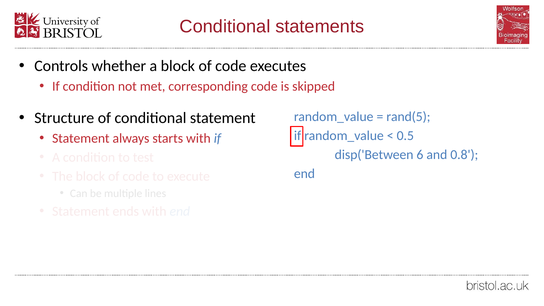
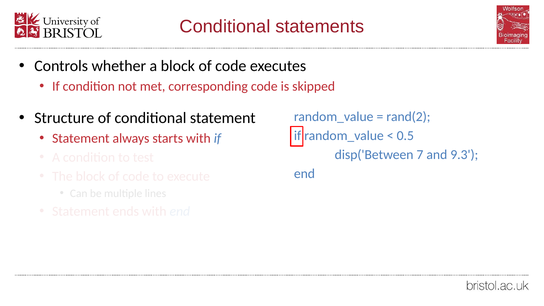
rand(5: rand(5 -> rand(2 (408, 117)
6: 6 -> 7 (420, 155)
0.8: 0.8 -> 9.3 (464, 155)
